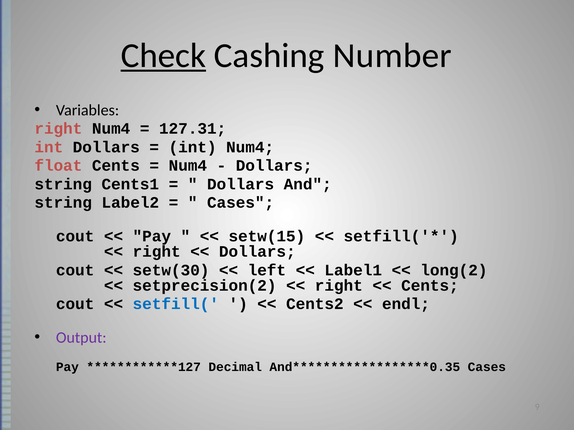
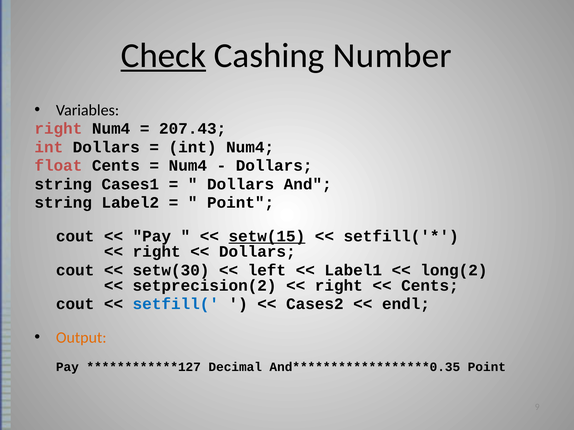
127.31: 127.31 -> 207.43 (193, 129)
Cents1: Cents1 -> Cases1 (130, 184)
Cases: Cases -> Point (241, 203)
setw(15 underline: none -> present (267, 237)
Cents2: Cents2 -> Cases2 (315, 304)
Output colour: purple -> orange (81, 338)
Cases: Cases -> Point (487, 367)
